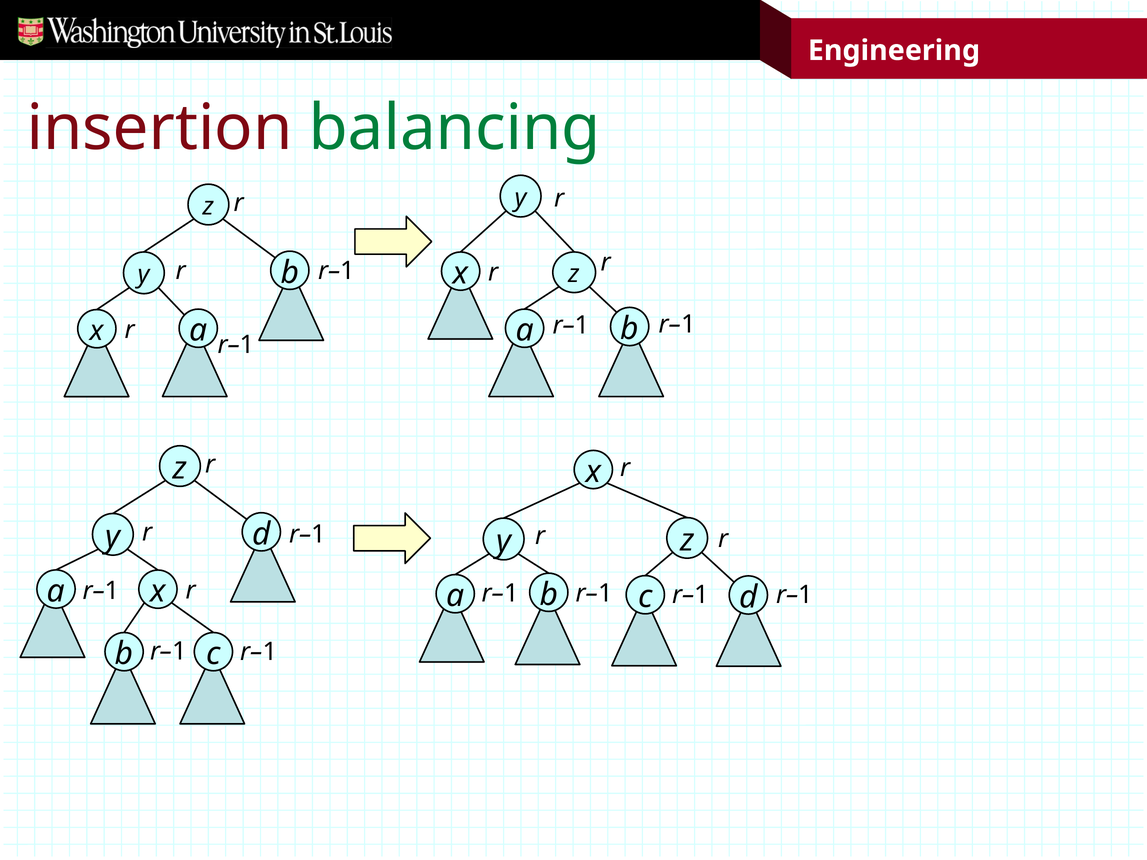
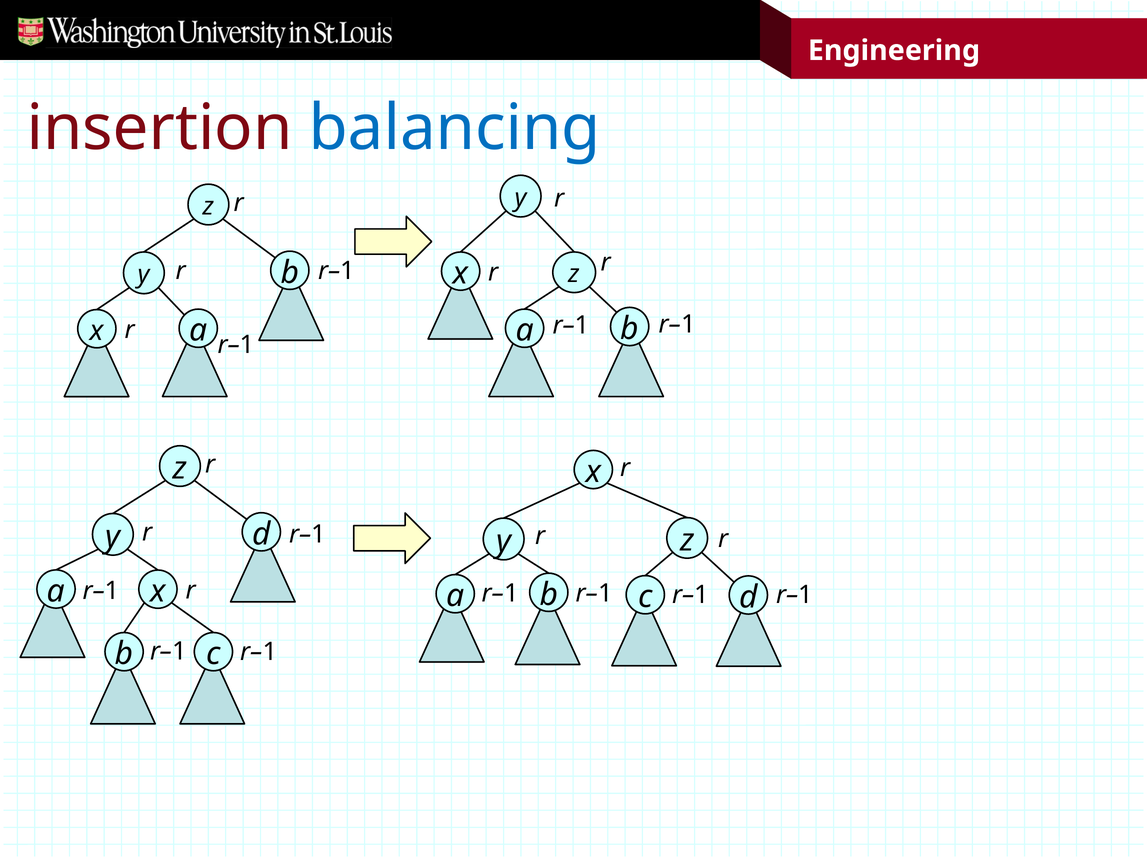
balancing colour: green -> blue (455, 128)
